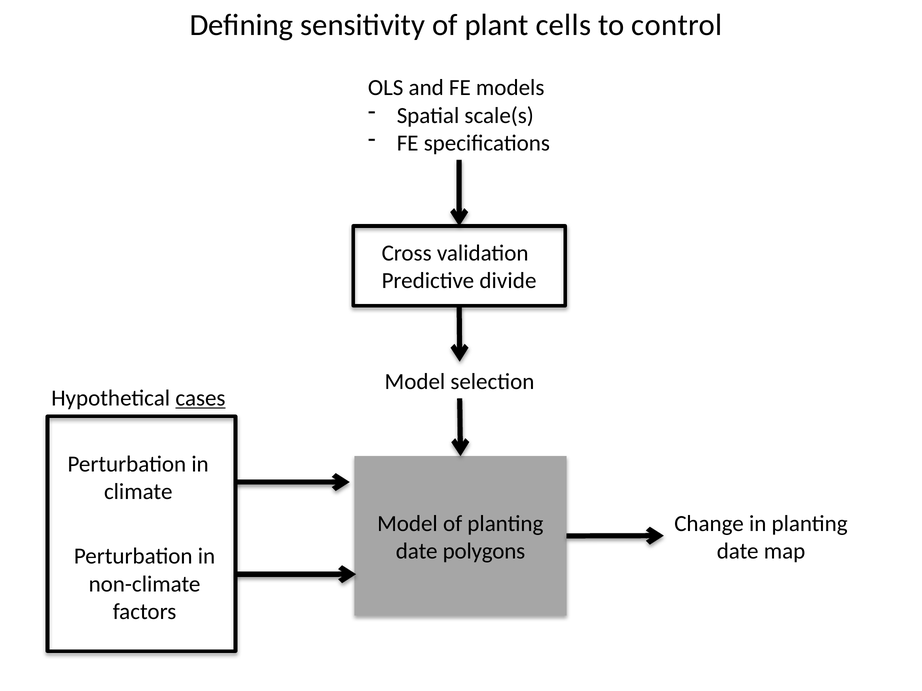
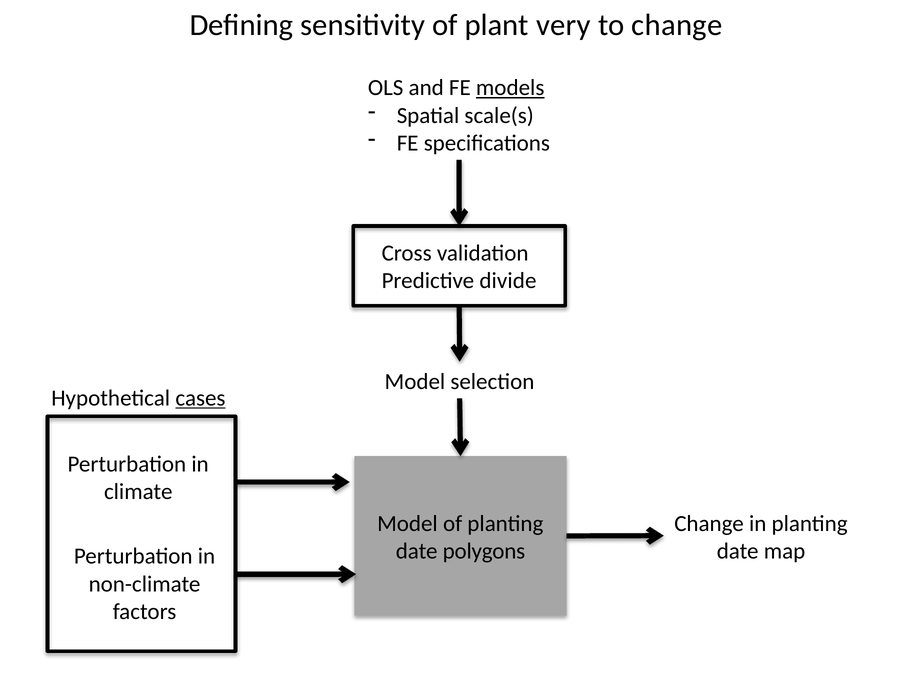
cells: cells -> very (563, 25)
to control: control -> change (677, 25)
models underline: none -> present (510, 88)
